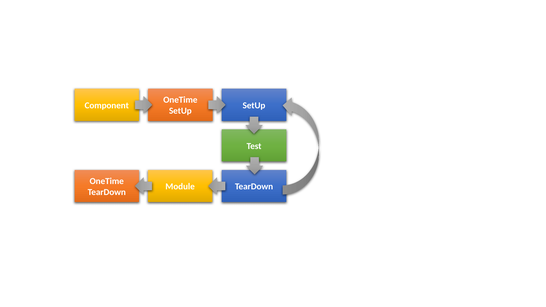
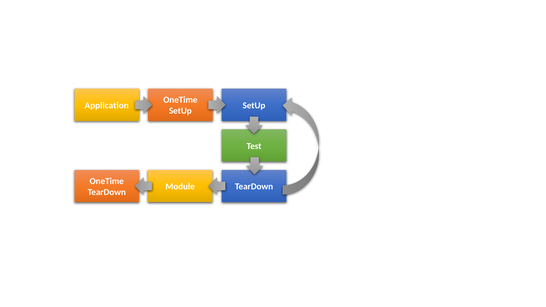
Component: Component -> Application (107, 105)
